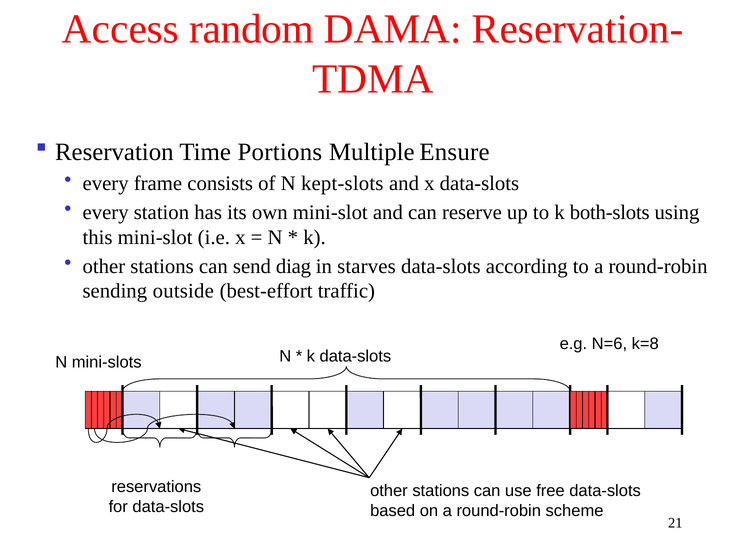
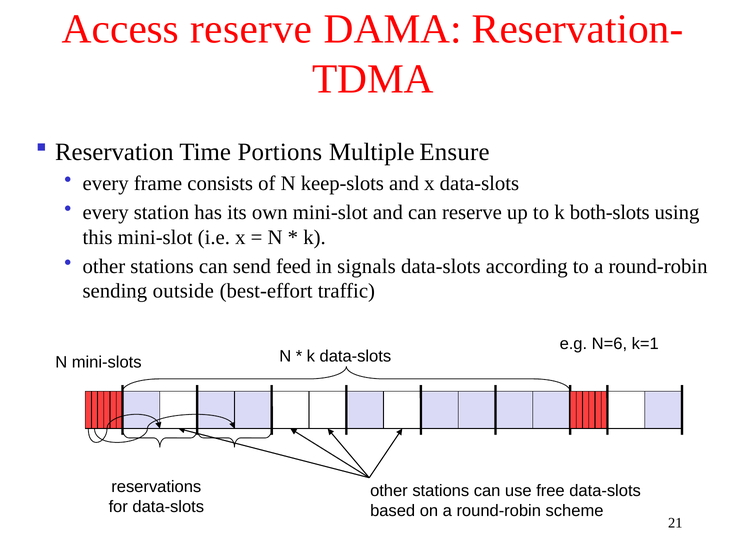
Access random: random -> reserve (251, 29)
kept-slots: kept-slots -> keep-slots (342, 184)
diag: diag -> feed (294, 267)
starves: starves -> signals (366, 267)
k=8: k=8 -> k=1 (645, 344)
